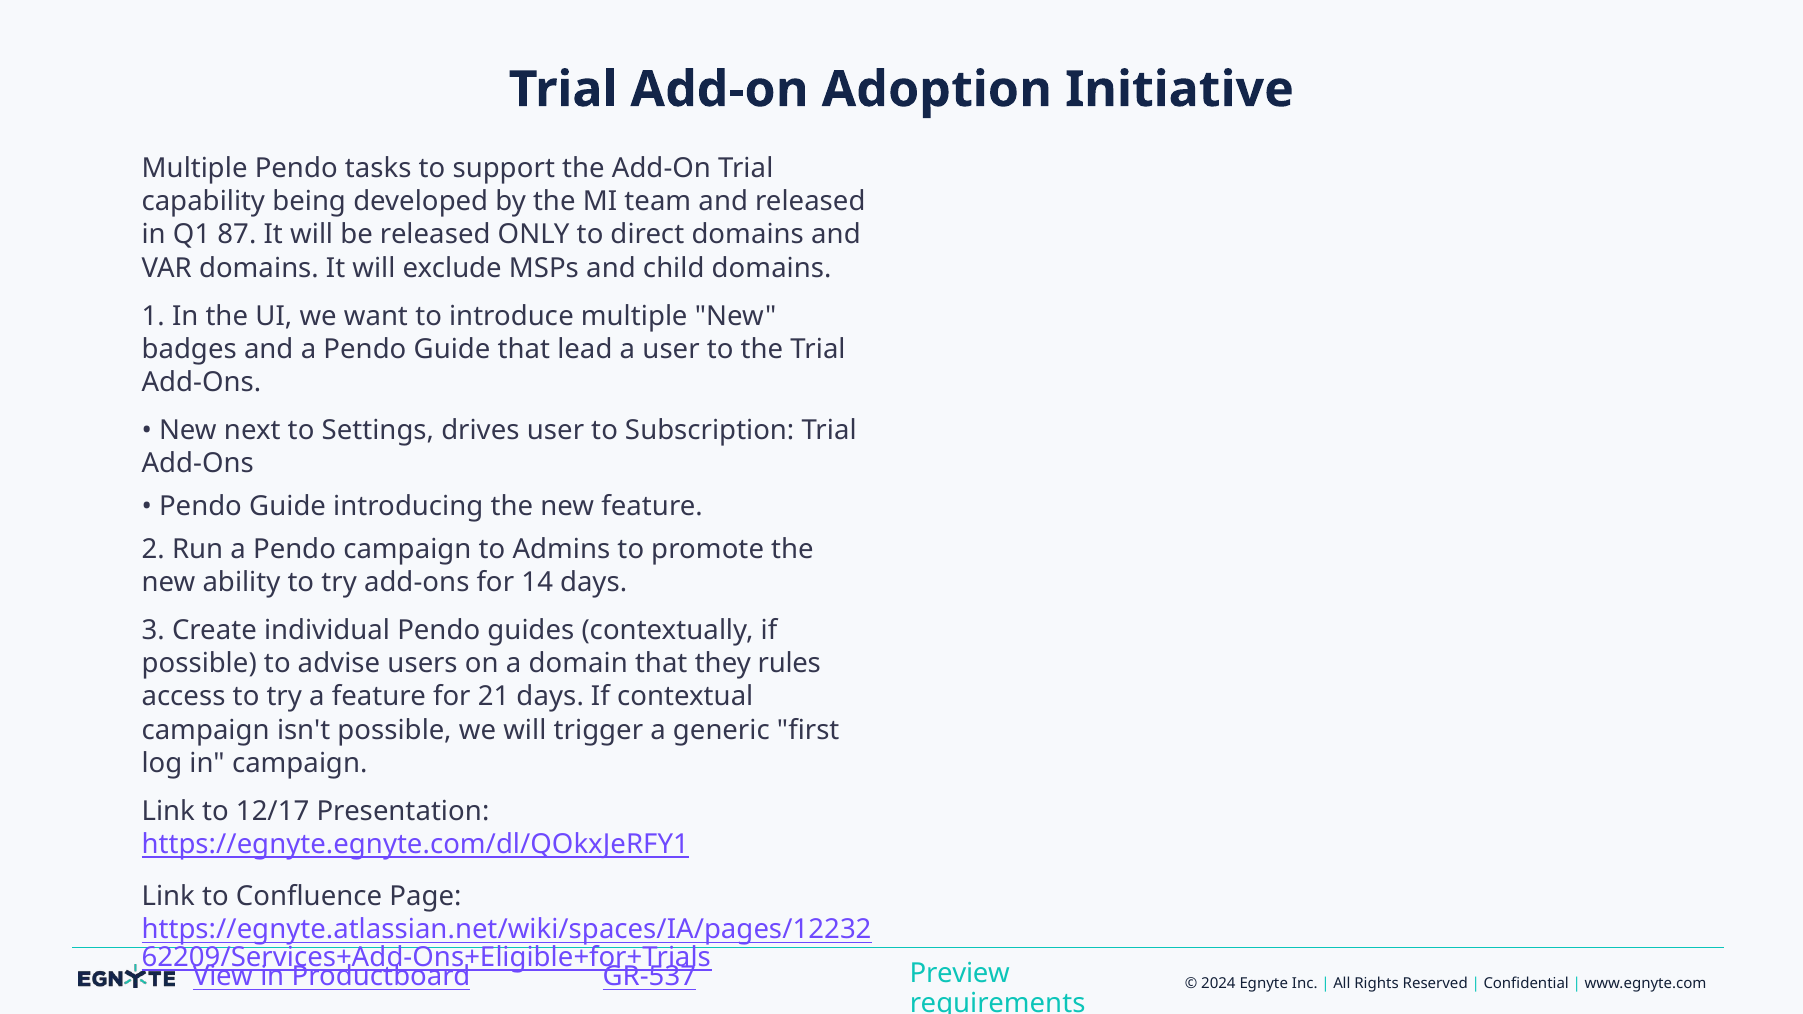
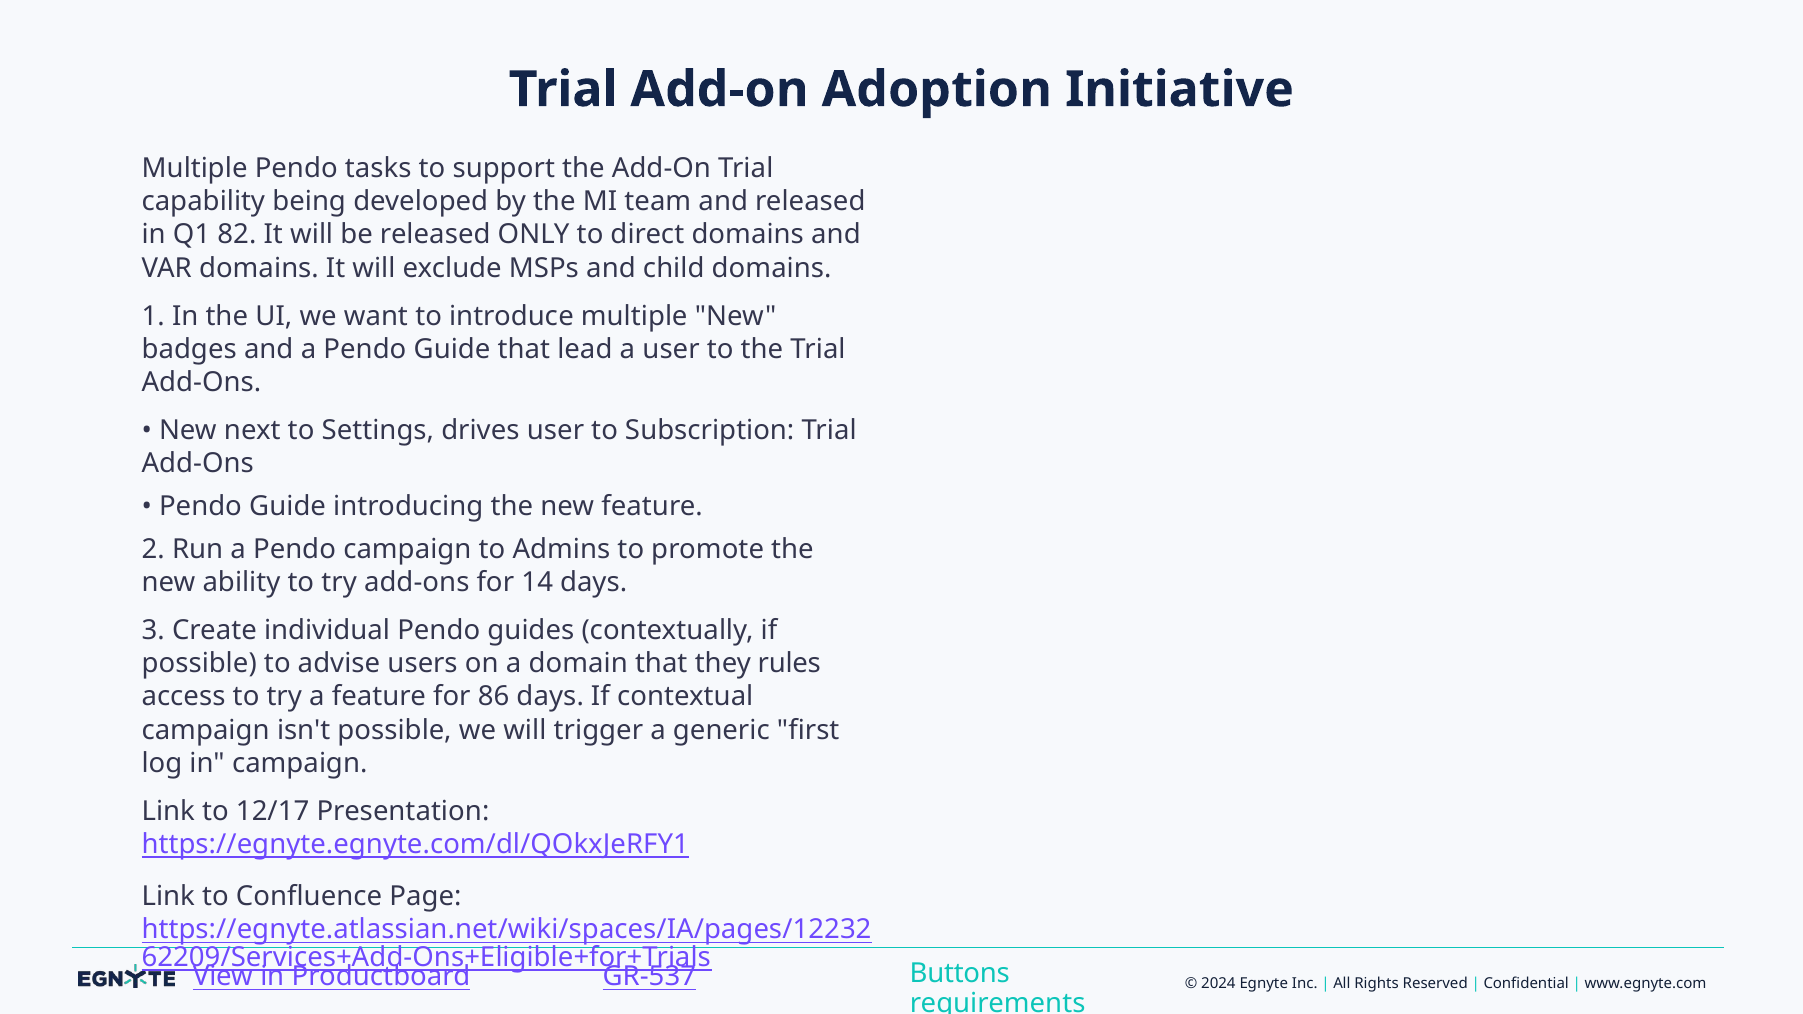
87: 87 -> 82 (237, 235)
21: 21 -> 86 (494, 697)
Preview: Preview -> Buttons (960, 974)
